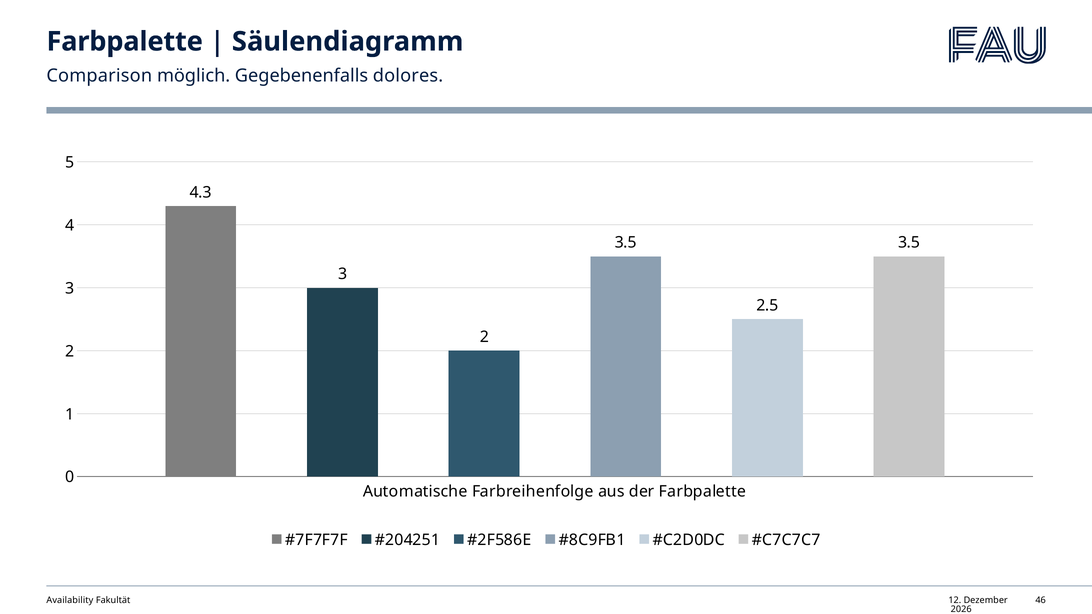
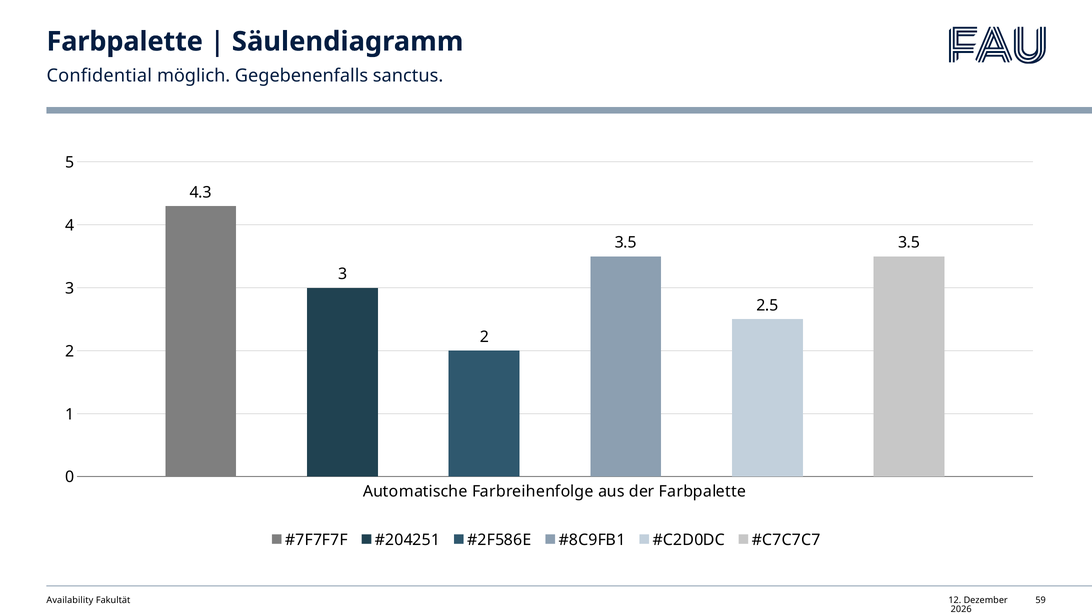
Comparison: Comparison -> Confidential (99, 76)
dolores: dolores -> sanctus (408, 76)
46: 46 -> 59 (1041, 600)
